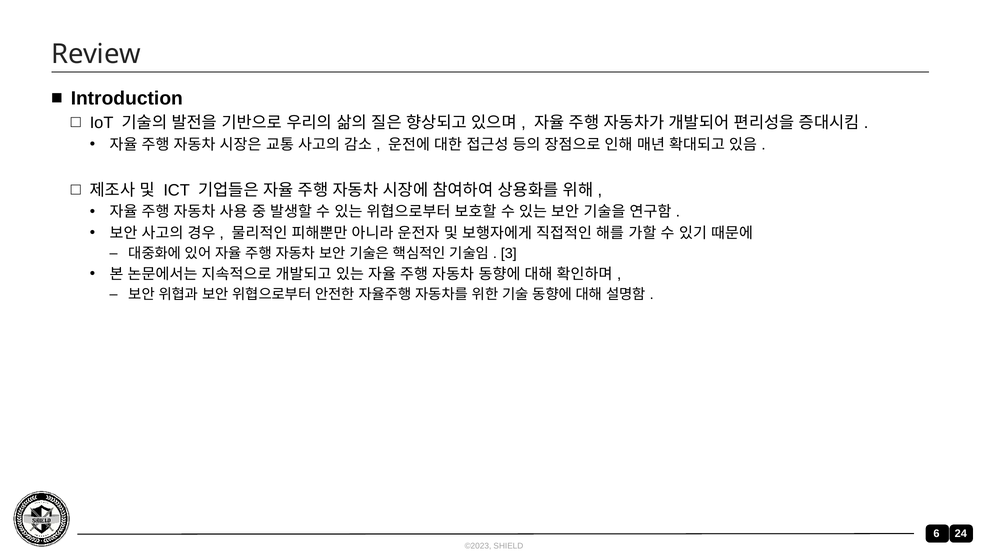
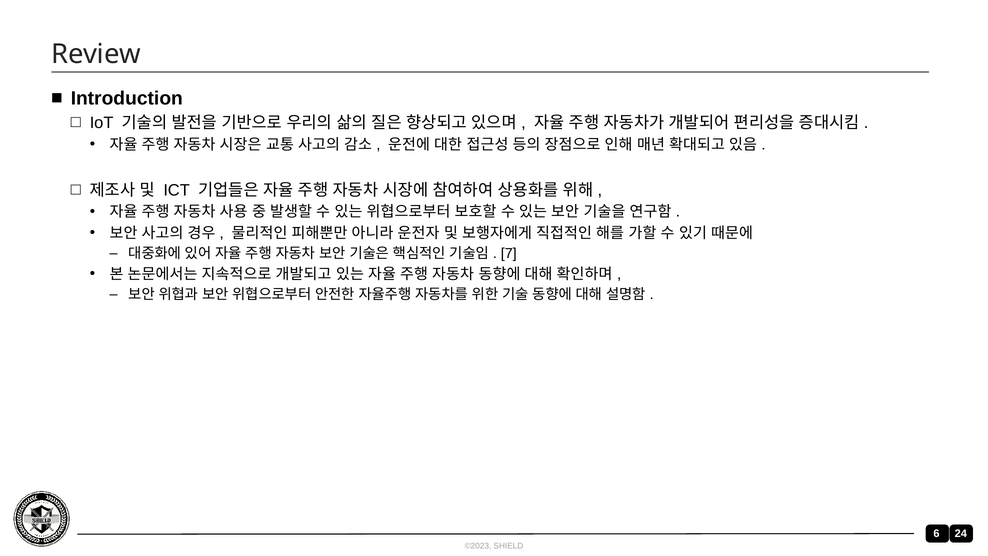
3: 3 -> 7 (509, 253)
